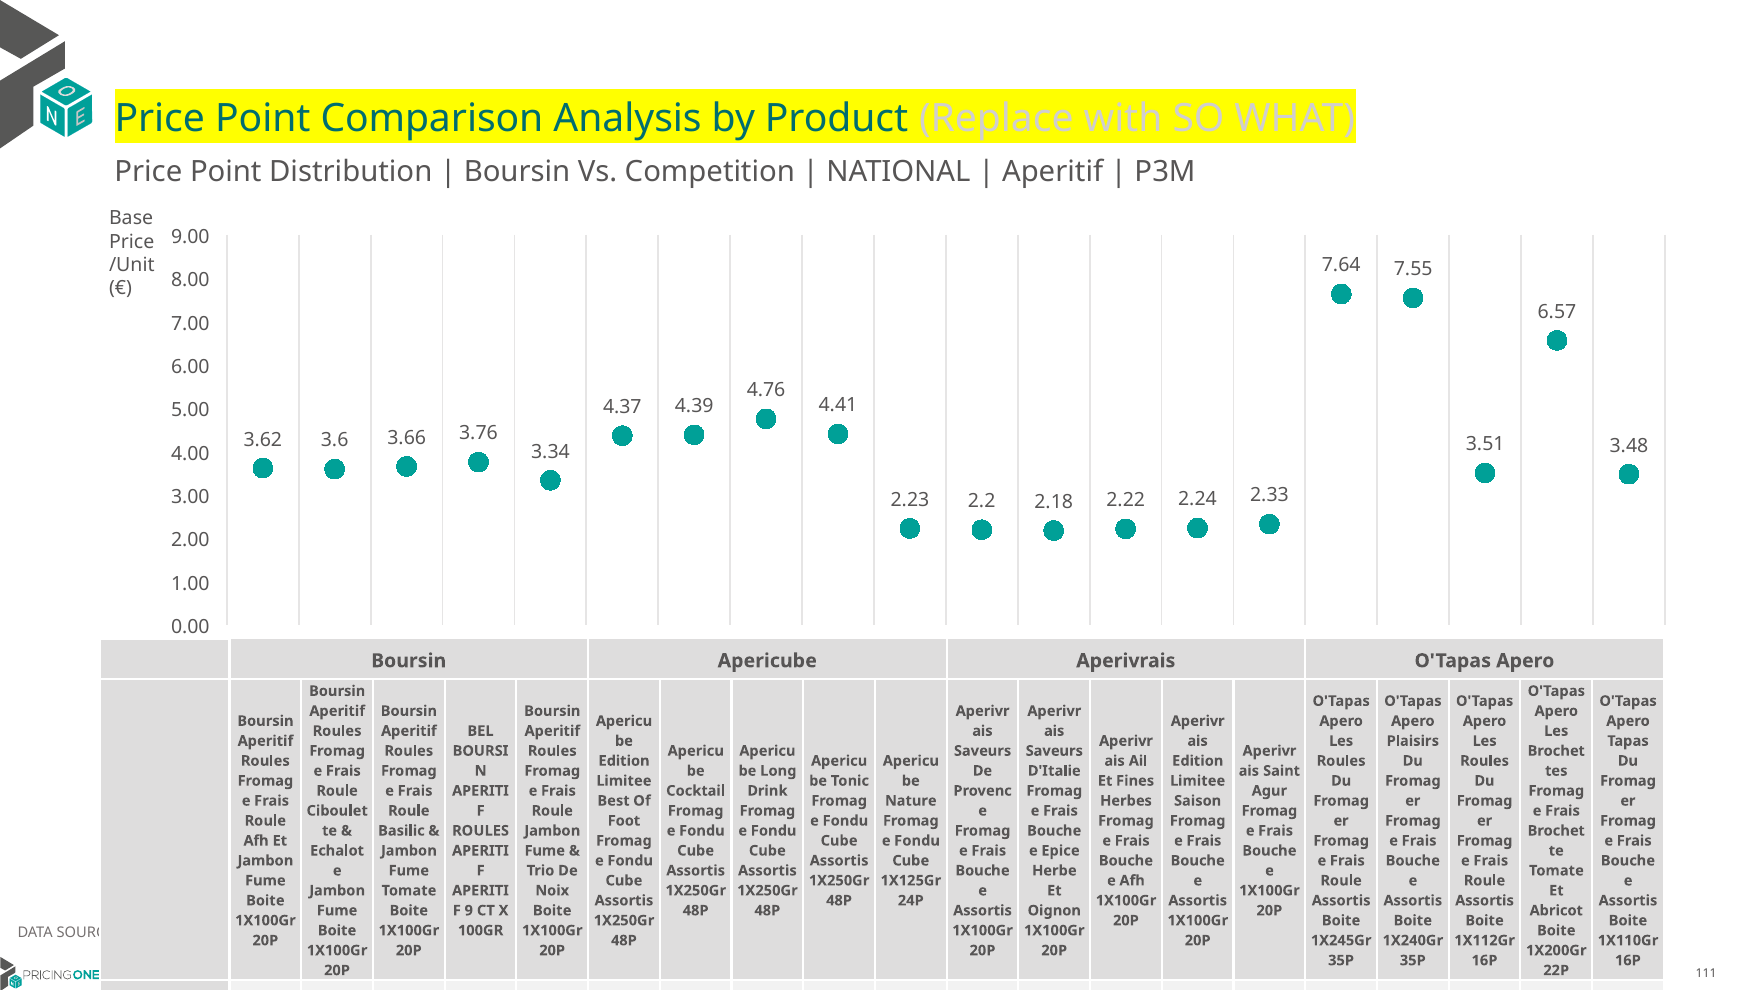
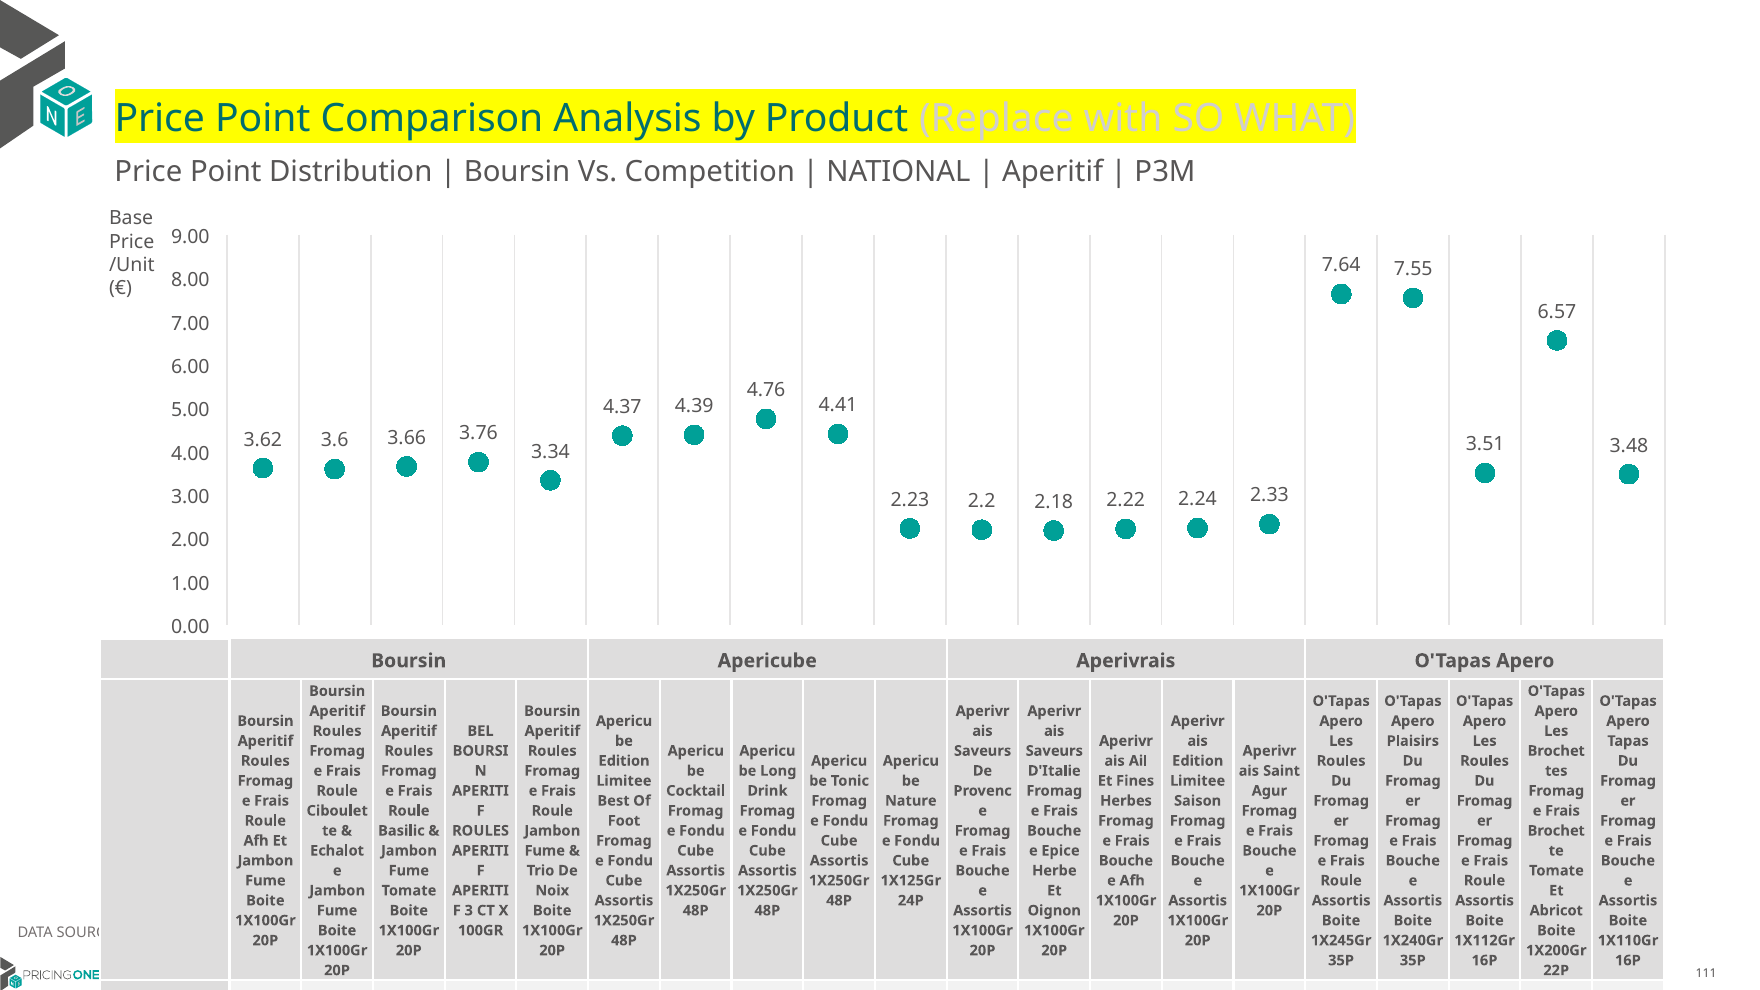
9: 9 -> 3 (469, 911)
